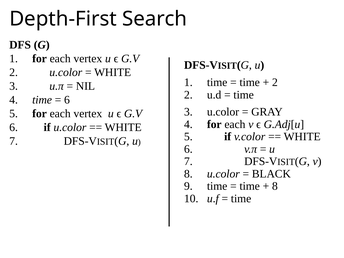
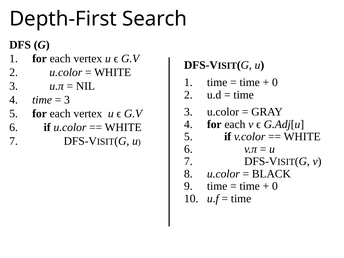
2: 2 -> 0 (275, 82)
6: 6 -> 3 (67, 100)
8: 8 -> 0 (275, 186)
